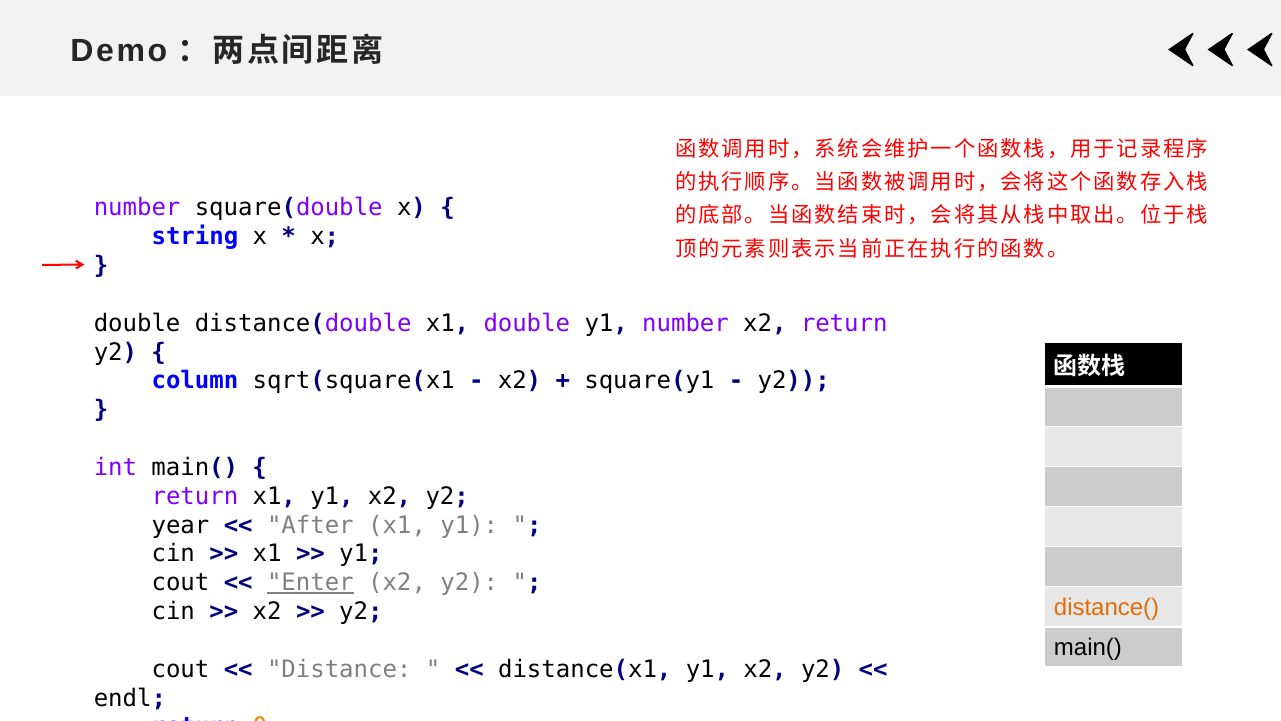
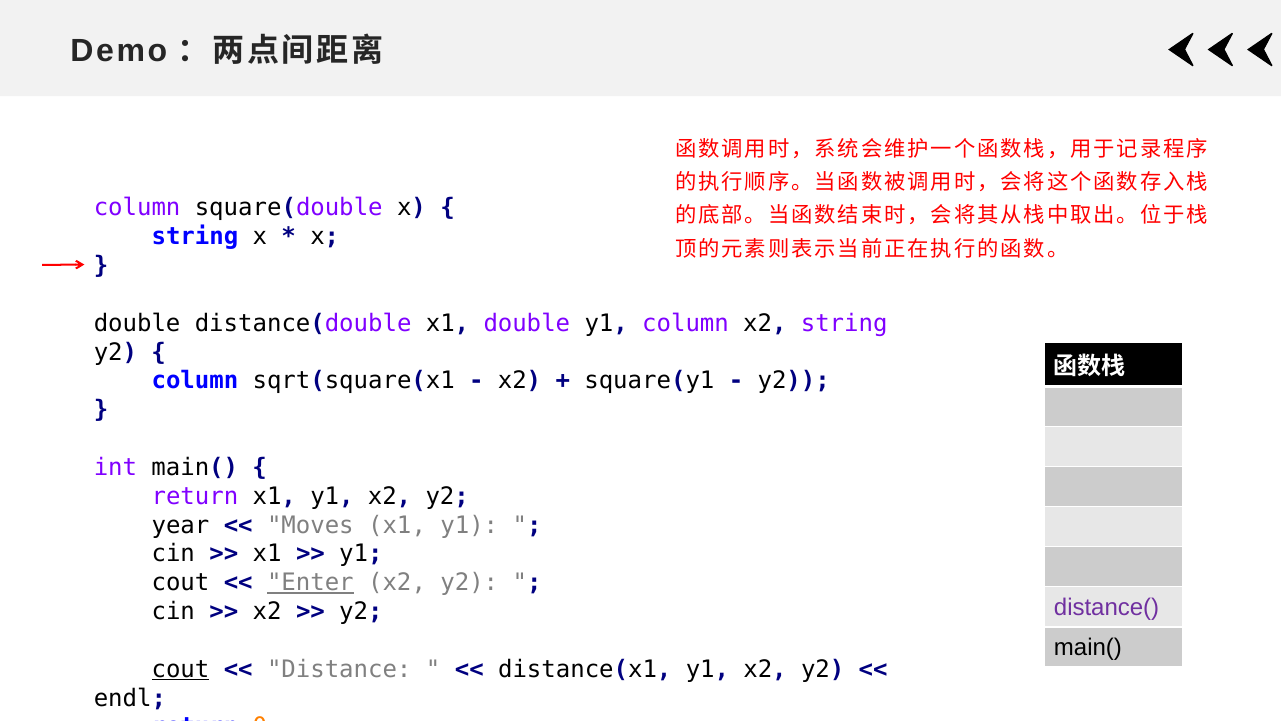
number: number -> column (137, 208)
y1 number: number -> column (686, 323)
x2 return: return -> string (844, 323)
After: After -> Moves (310, 525)
distance( colour: orange -> purple (1107, 607)
cout underline: none -> present (180, 669)
